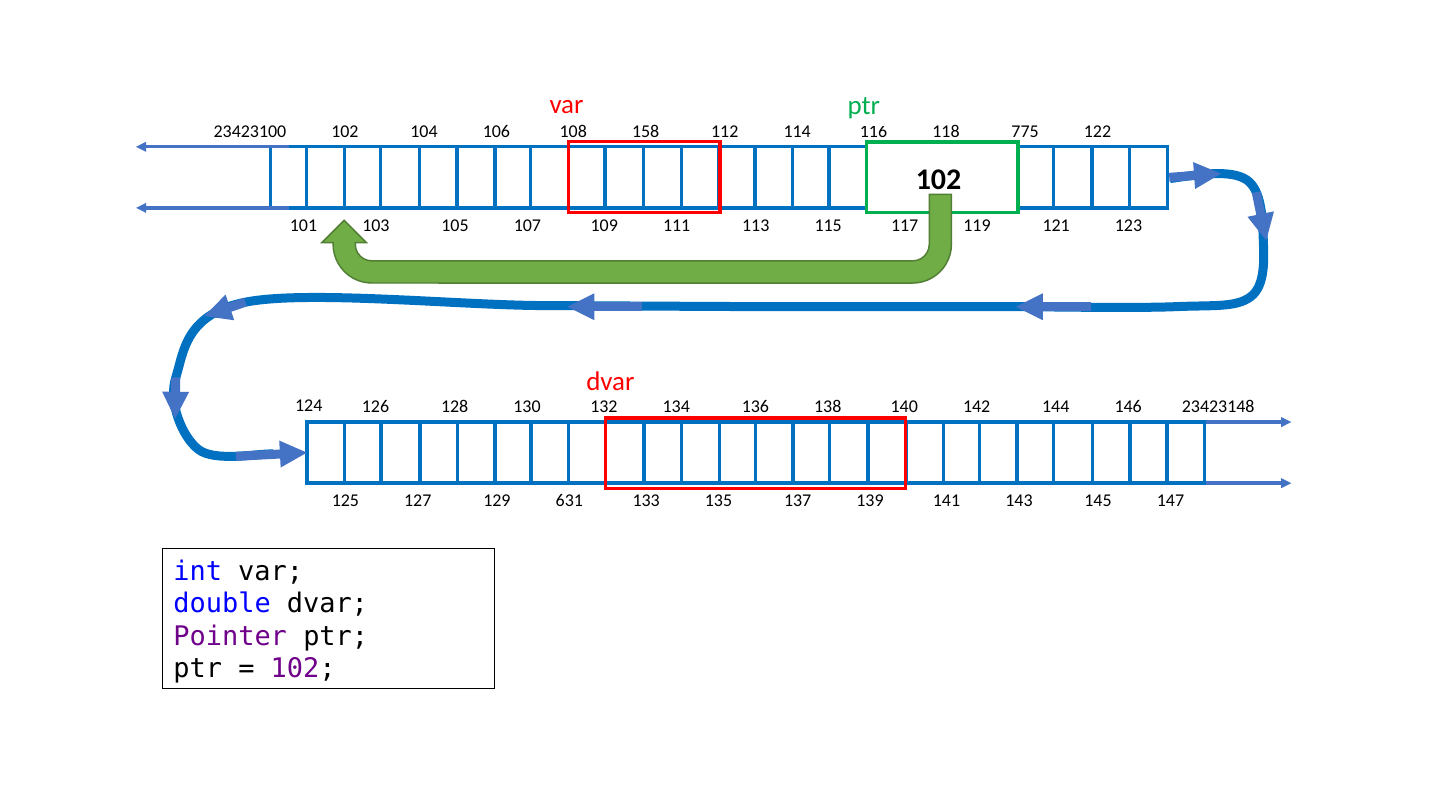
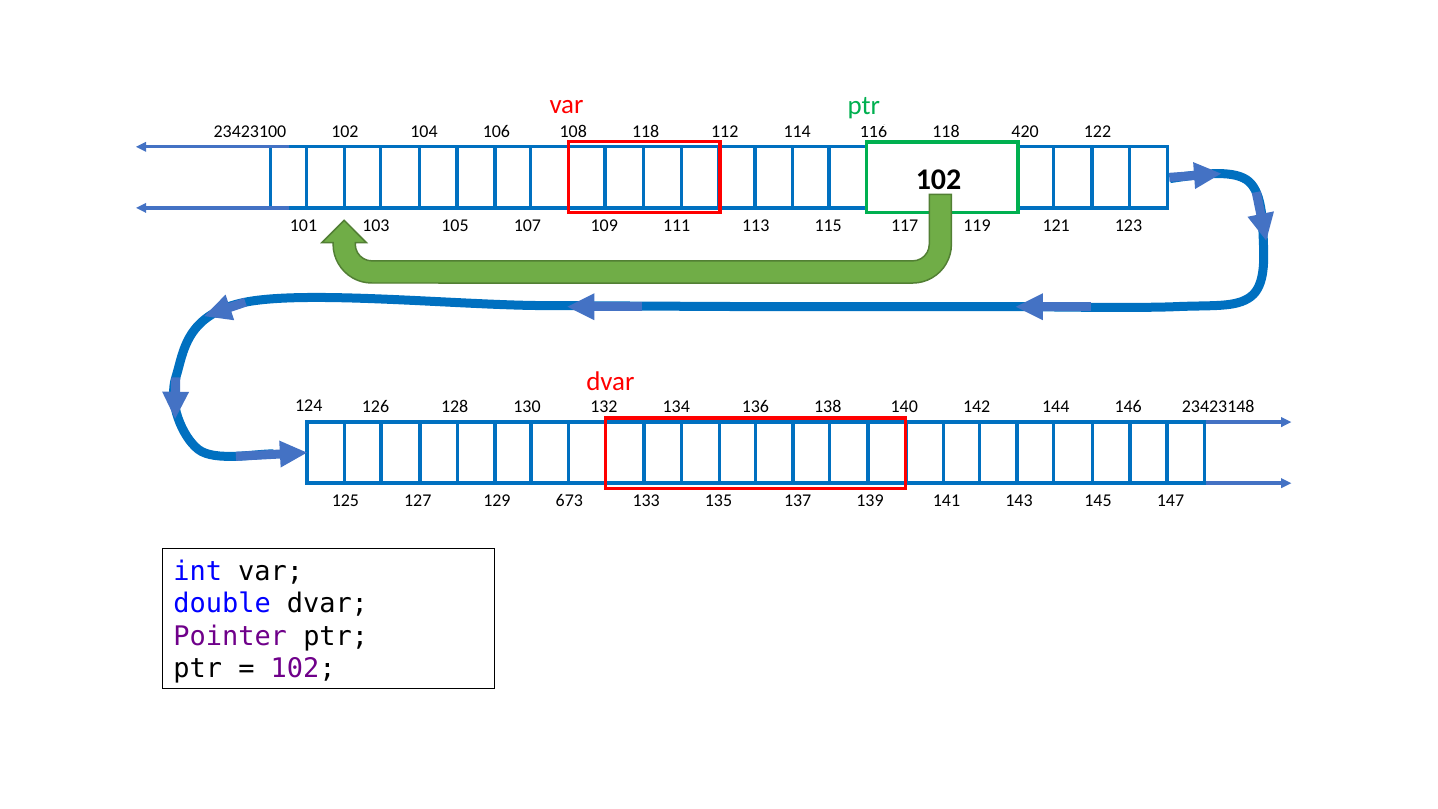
108 158: 158 -> 118 (646, 131)
775: 775 -> 420 (1025, 131)
631: 631 -> 673 (569, 500)
